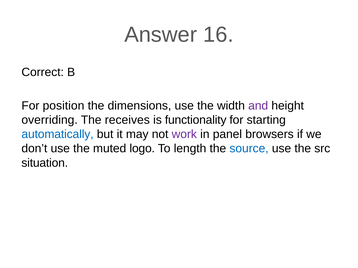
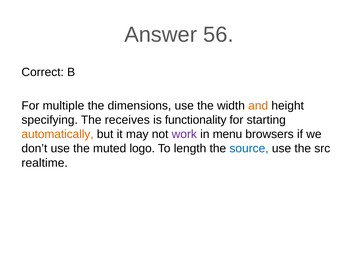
16: 16 -> 56 (218, 35)
position: position -> multiple (63, 106)
and colour: purple -> orange (258, 106)
overriding: overriding -> specifying (50, 120)
automatically colour: blue -> orange (58, 134)
panel: panel -> menu (227, 134)
situation: situation -> realtime (45, 163)
